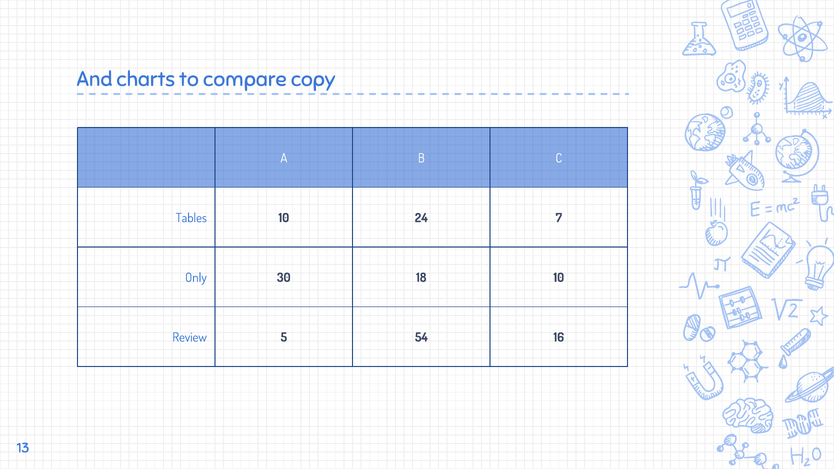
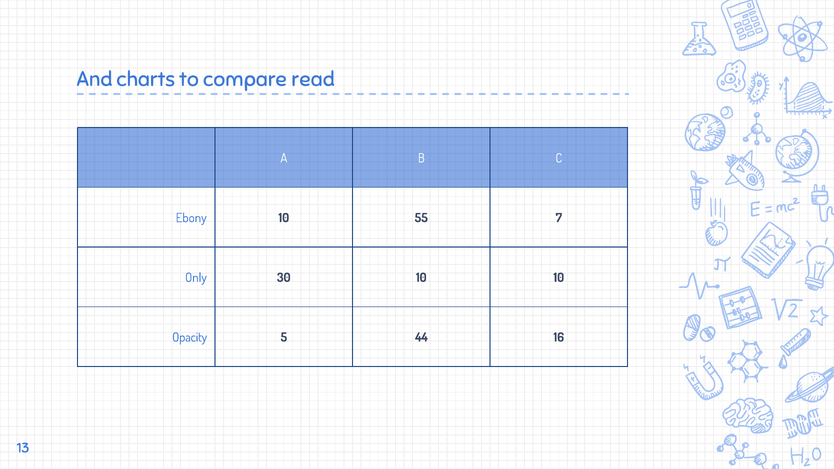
copy: copy -> read (313, 79)
Tables: Tables -> Ebony (191, 218)
24: 24 -> 55 (421, 218)
30 18: 18 -> 10 (421, 278)
Review: Review -> Opacity (190, 338)
54: 54 -> 44 (421, 338)
